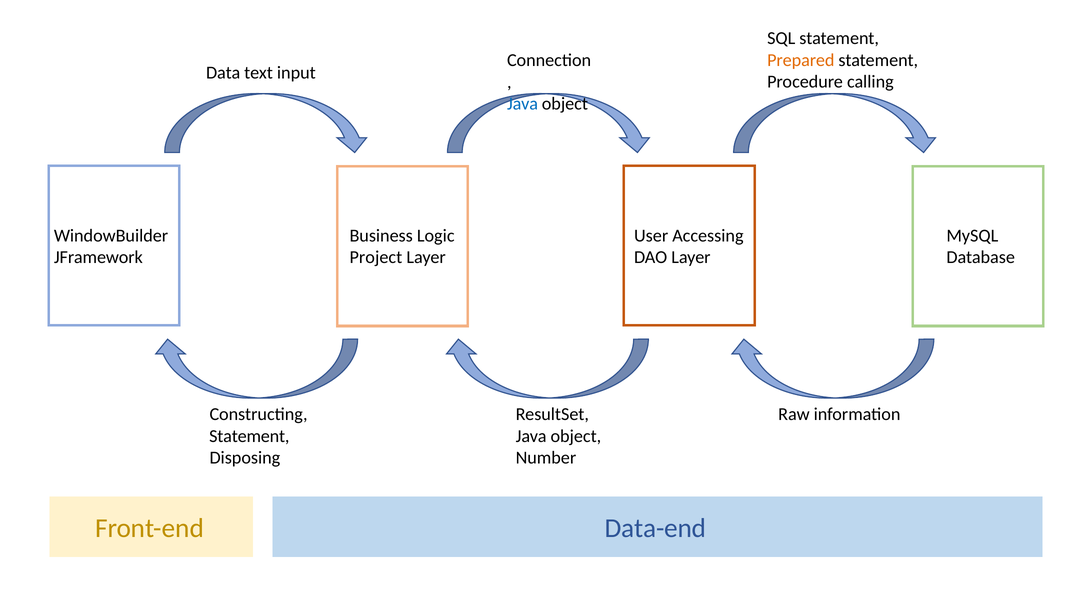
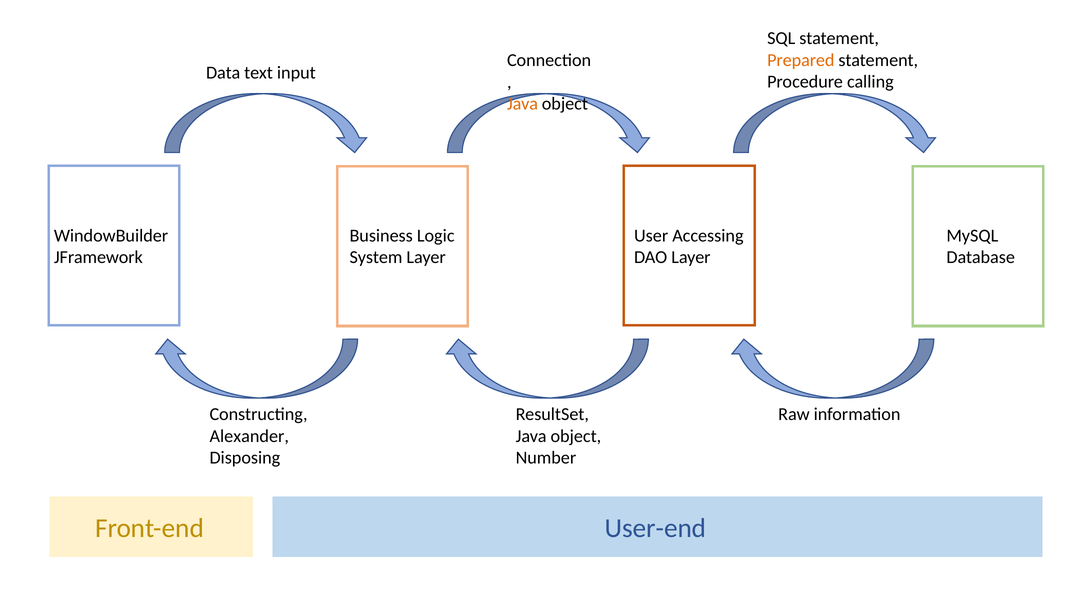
Java colour: blue -> orange (523, 104)
Project: Project -> System (376, 258)
Statement: Statement -> Alexander (249, 436)
Data-end: Data-end -> User-end (655, 529)
